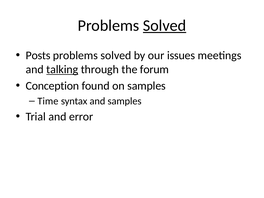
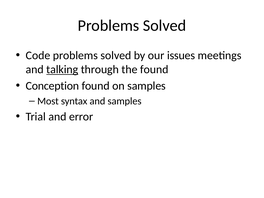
Solved underline: present -> none (165, 26)
Posts: Posts -> Code (38, 55)
the forum: forum -> found (154, 69)
Time: Time -> Most (48, 101)
